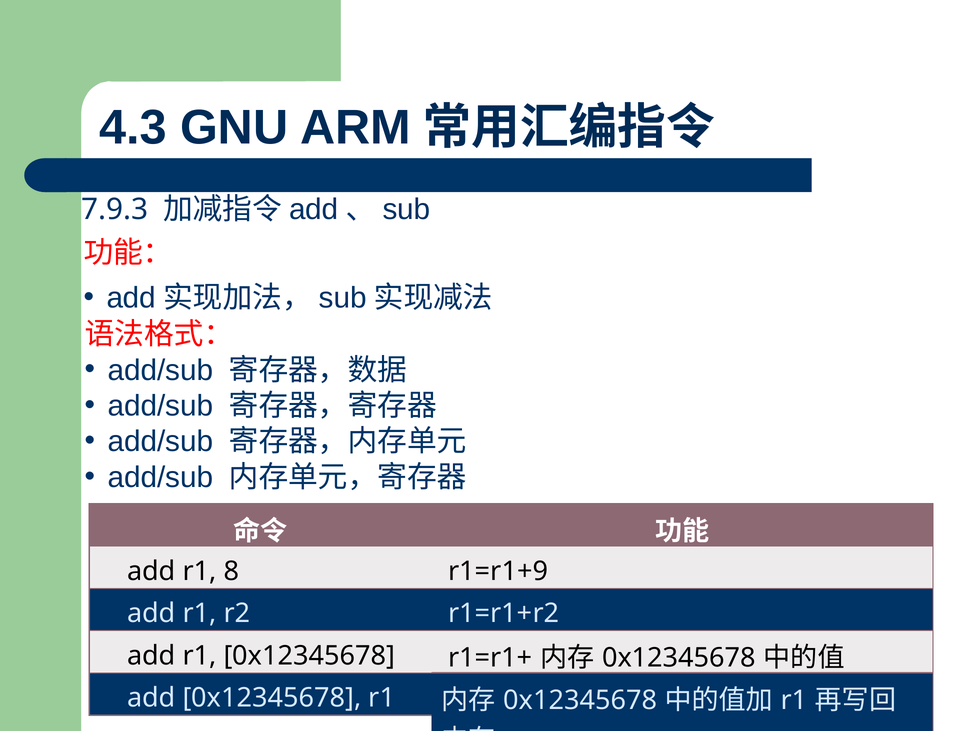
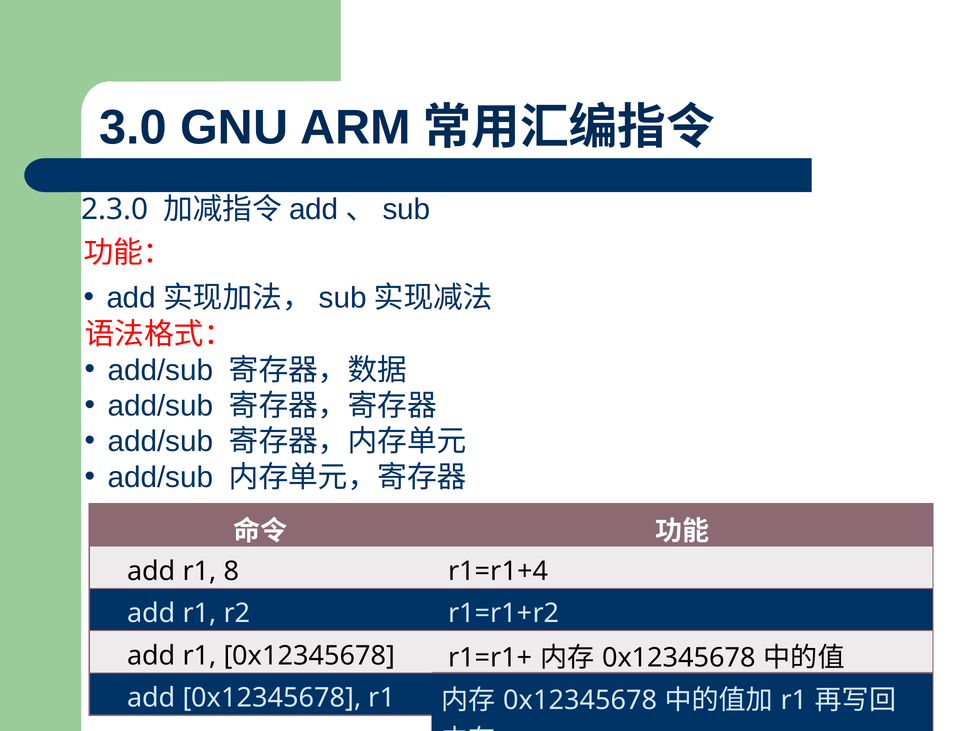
4.3: 4.3 -> 3.0 (133, 128)
7.9.3: 7.9.3 -> 2.3.0 (115, 209)
r1=r1+9: r1=r1+9 -> r1=r1+4 (498, 571)
